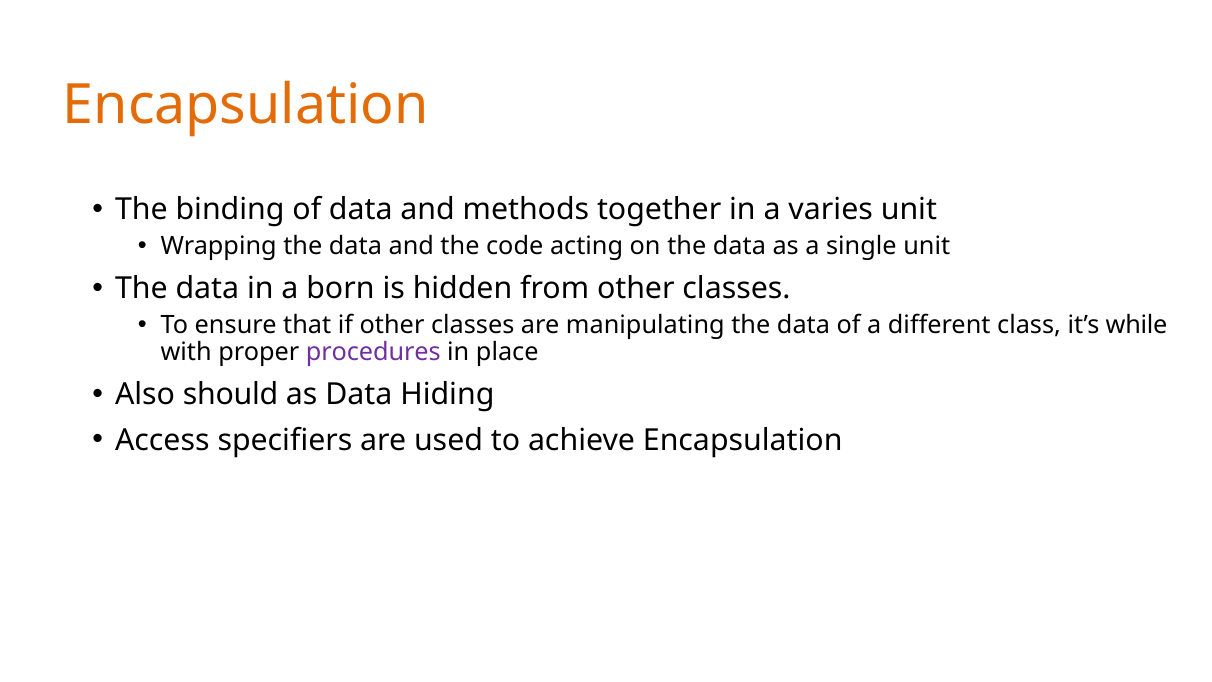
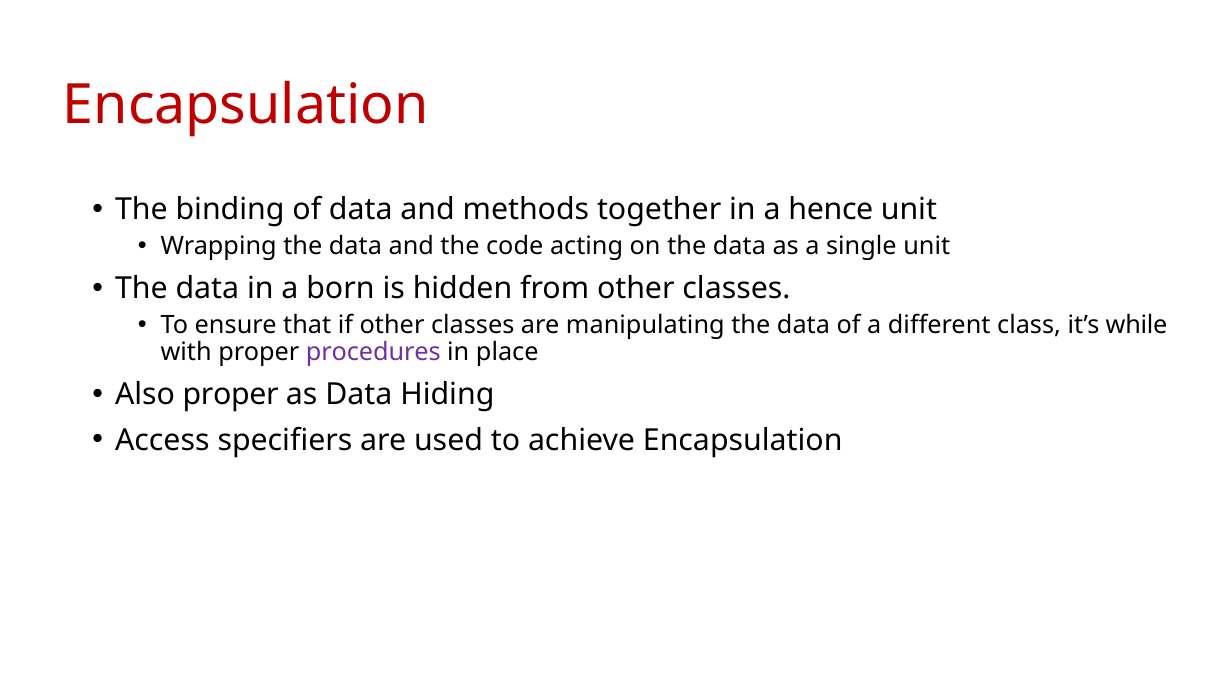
Encapsulation colour: orange -> red (246, 105)
varies: varies -> hence (831, 209)
Also should: should -> proper (231, 395)
